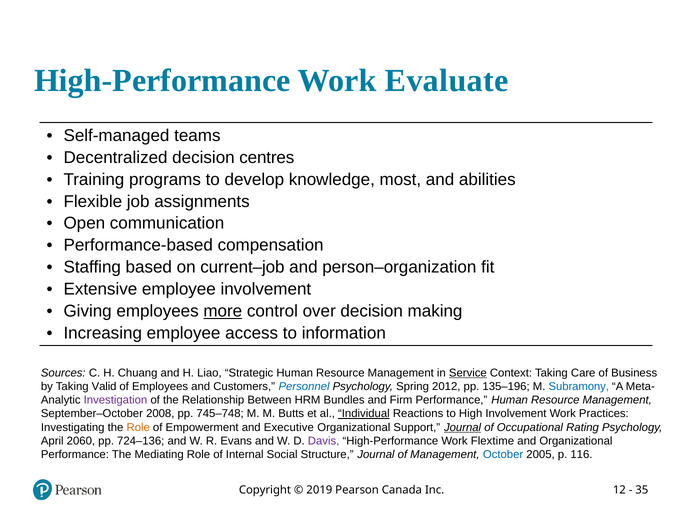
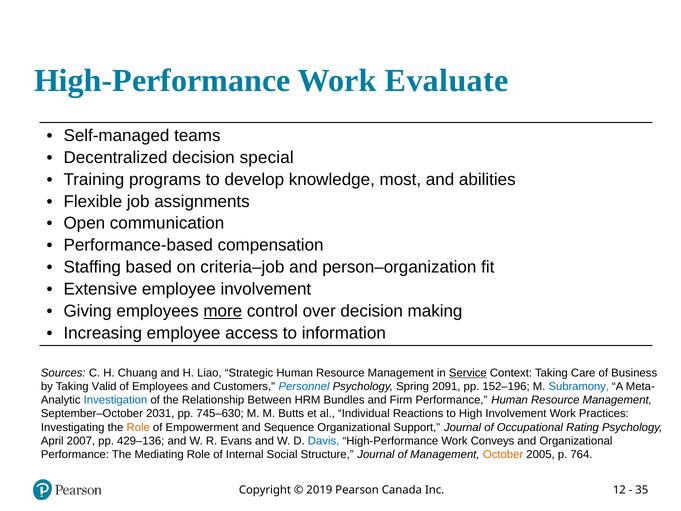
centres: centres -> special (267, 158)
current–job: current–job -> criteria–job (242, 267)
2012: 2012 -> 2091 (446, 386)
135–196: 135–196 -> 152–196 (506, 386)
Investigation colour: purple -> blue (115, 400)
2008: 2008 -> 2031 (160, 413)
745–748: 745–748 -> 745–630 (220, 413)
Individual underline: present -> none (364, 413)
Executive: Executive -> Sequence (289, 427)
Journal underline: present -> none (463, 427)
2060: 2060 -> 2007 (81, 441)
724–136: 724–136 -> 429–136 (141, 441)
Davis colour: purple -> blue (324, 441)
Flextime: Flextime -> Conveys (493, 441)
October colour: blue -> orange (503, 454)
116: 116 -> 764 (581, 454)
